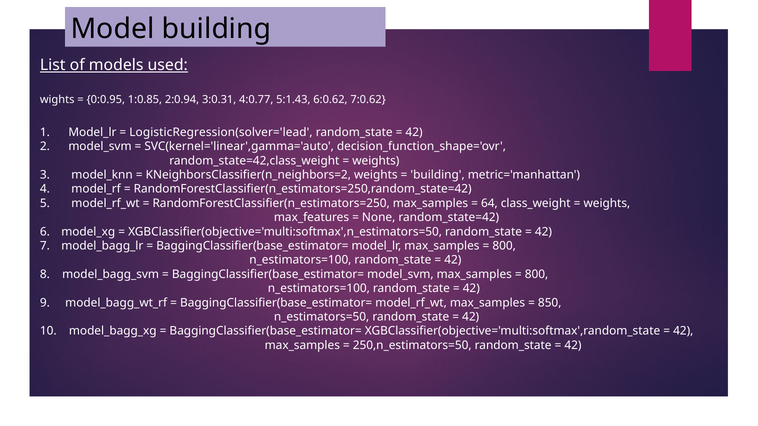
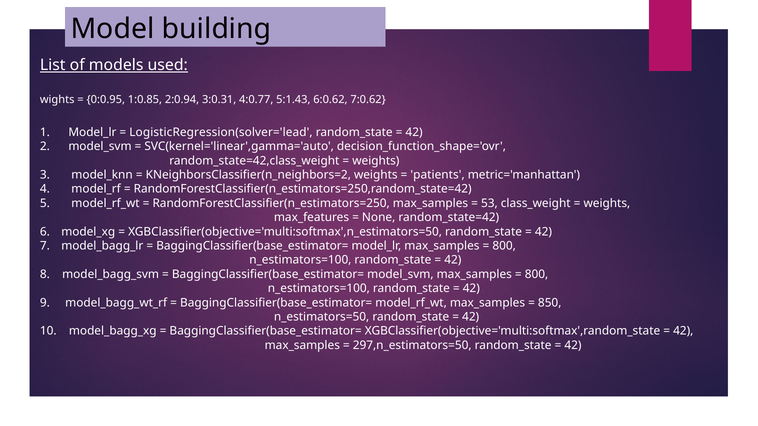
building: building -> patients (438, 175)
64: 64 -> 53 (489, 203)
250,n_estimators=50: 250,n_estimators=50 -> 297,n_estimators=50 (412, 346)
